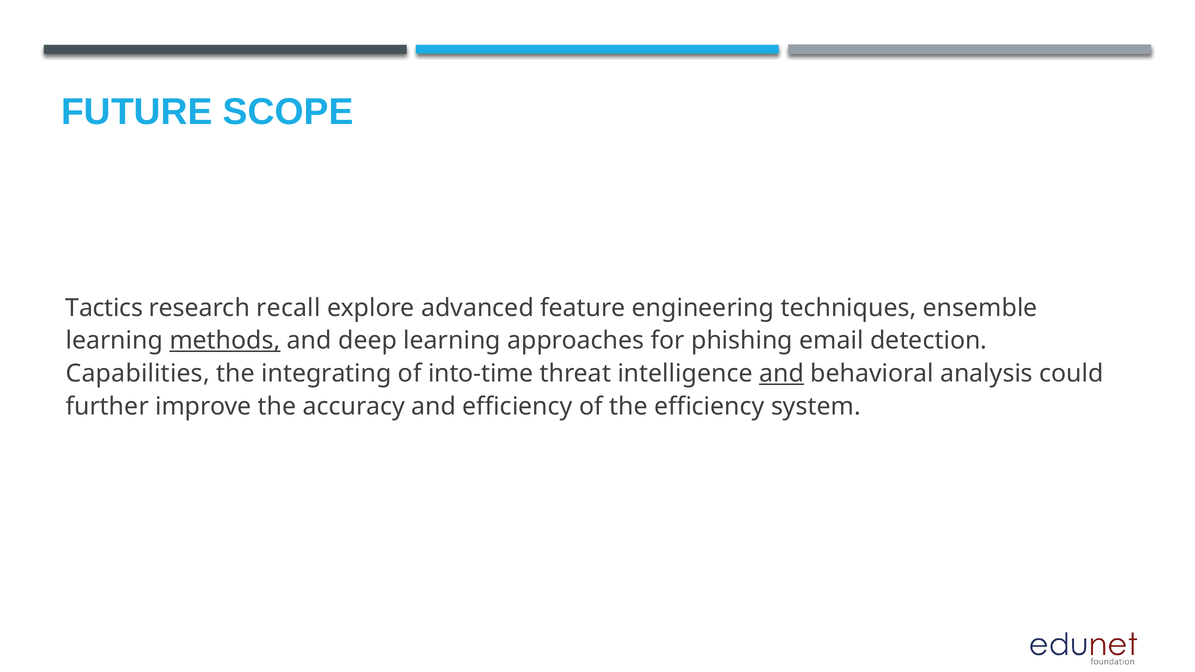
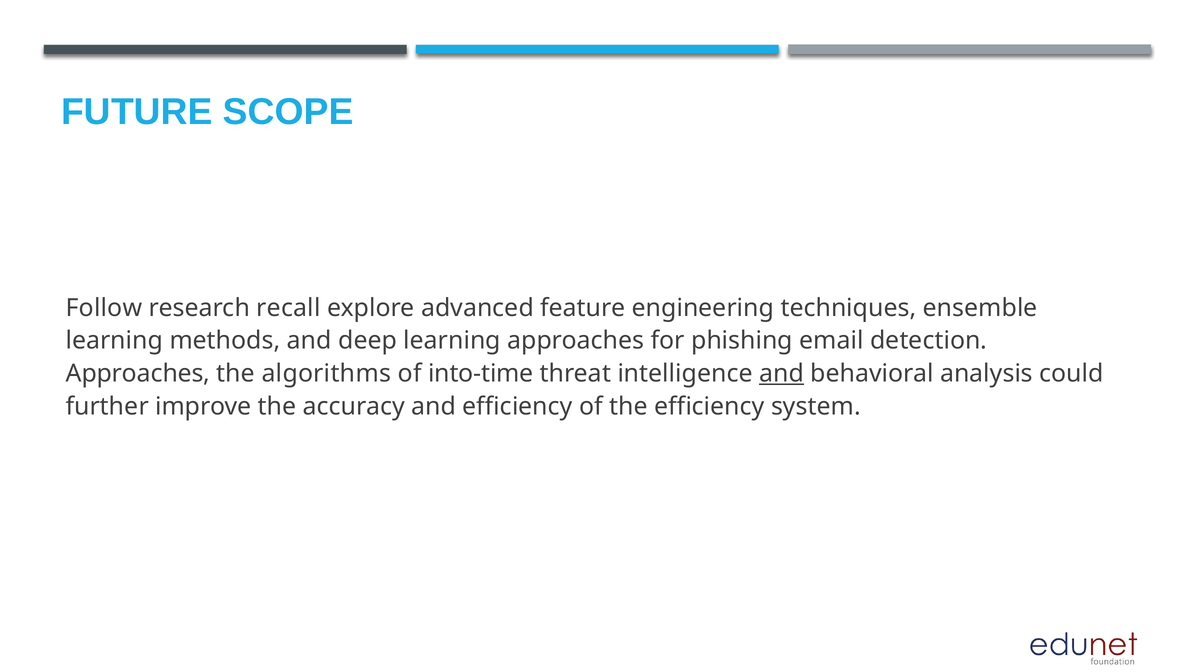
Tactics: Tactics -> Follow (104, 308)
methods underline: present -> none (225, 341)
Capabilities: Capabilities -> Approaches (138, 374)
integrating: integrating -> algorithms (326, 374)
